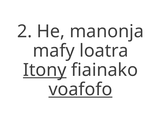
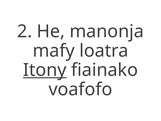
voafofo underline: present -> none (80, 89)
